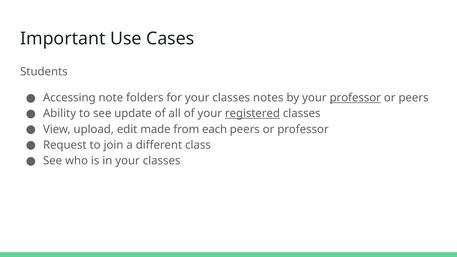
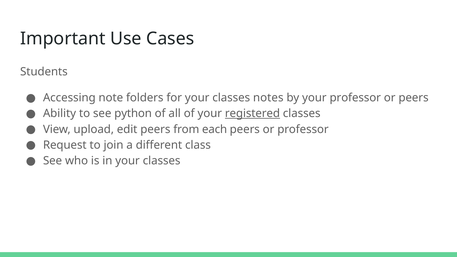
professor underline: present -> none (355, 98)
update: update -> python (133, 114)
edit made: made -> peers (155, 129)
